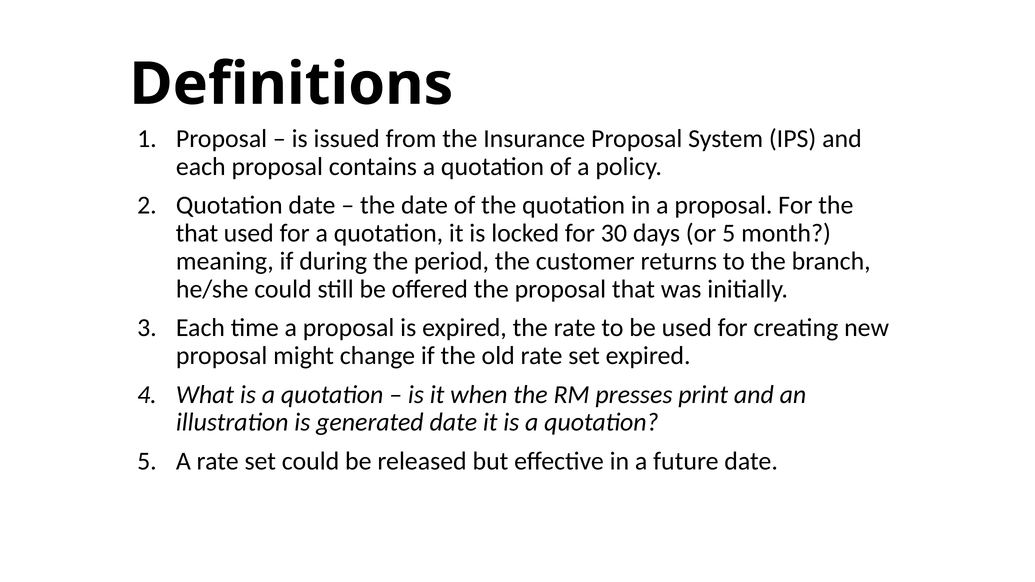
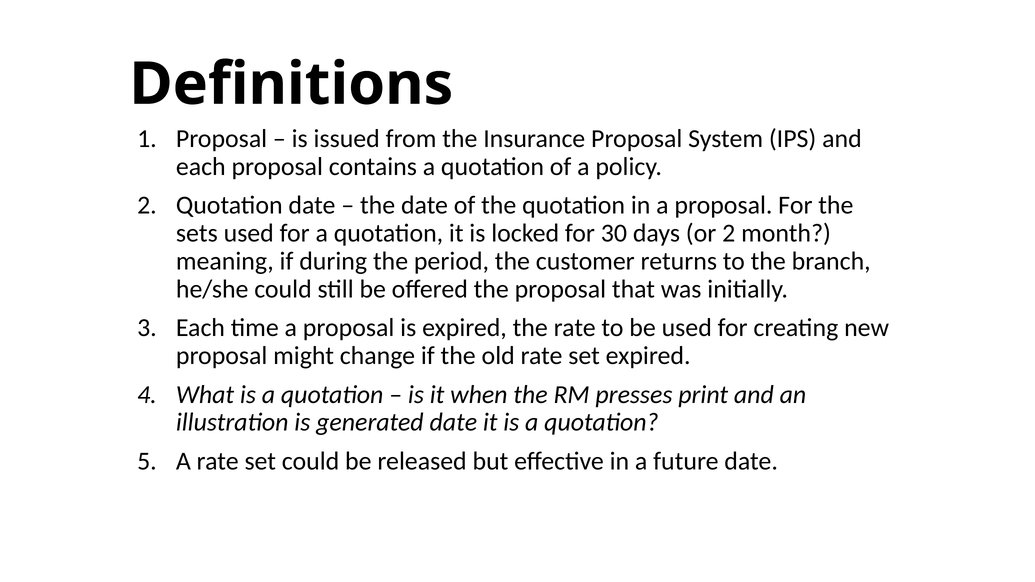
that: that -> sets (197, 233)
or 5: 5 -> 2 (729, 233)
